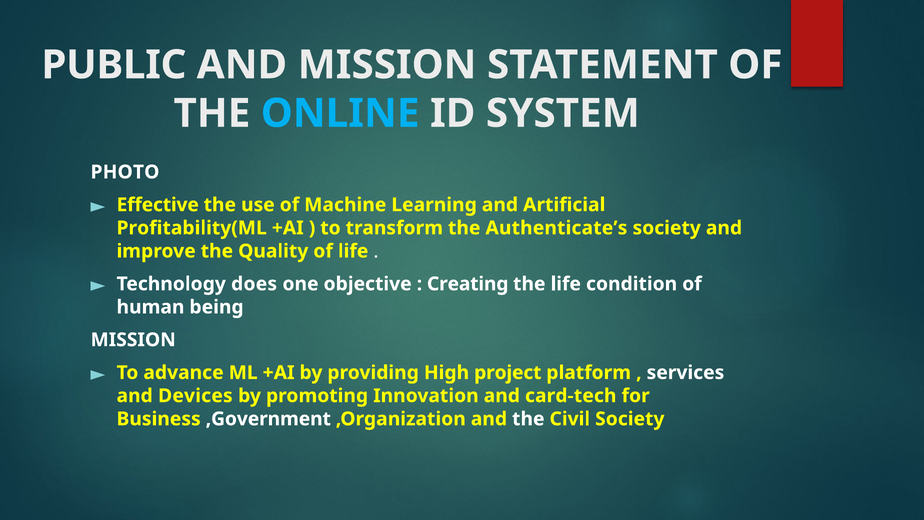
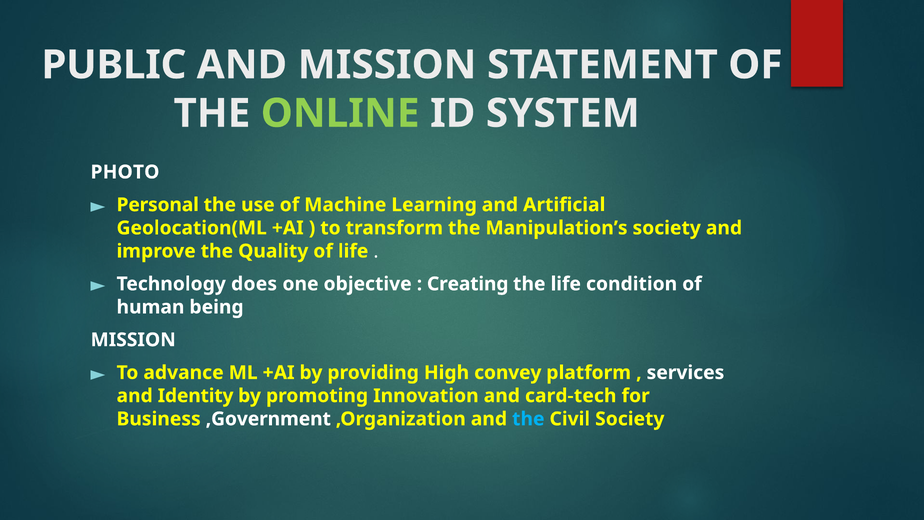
ONLINE colour: light blue -> light green (340, 113)
Effective: Effective -> Personal (158, 205)
Profitability(ML: Profitability(ML -> Geolocation(ML (192, 228)
Authenticate’s: Authenticate’s -> Manipulation’s (557, 228)
project: project -> convey (508, 372)
Devices: Devices -> Identity (196, 396)
the colour: white -> light blue (528, 419)
